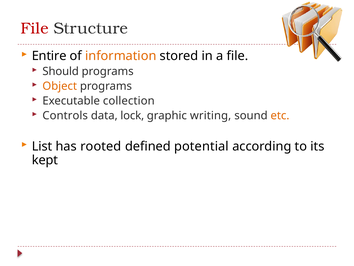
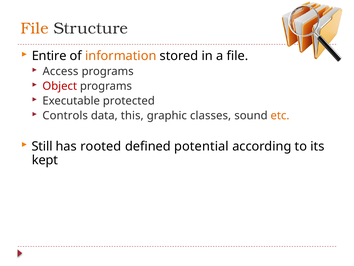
File colour: red -> orange (35, 28)
Should: Should -> Access (60, 71)
Object colour: orange -> red (60, 86)
collection: collection -> protected (129, 101)
lock: lock -> this (132, 115)
writing: writing -> classes (211, 115)
List: List -> Still (42, 146)
